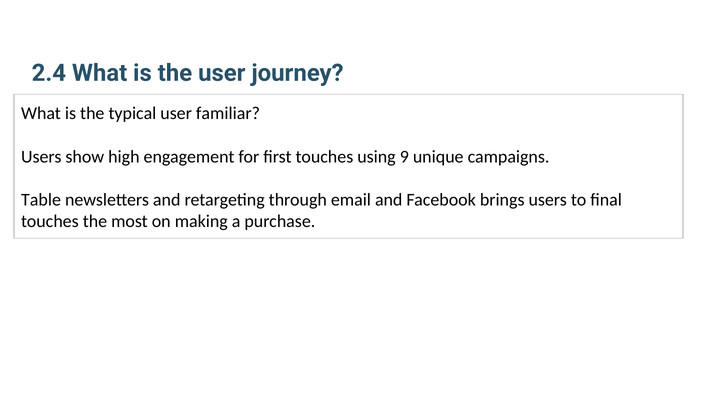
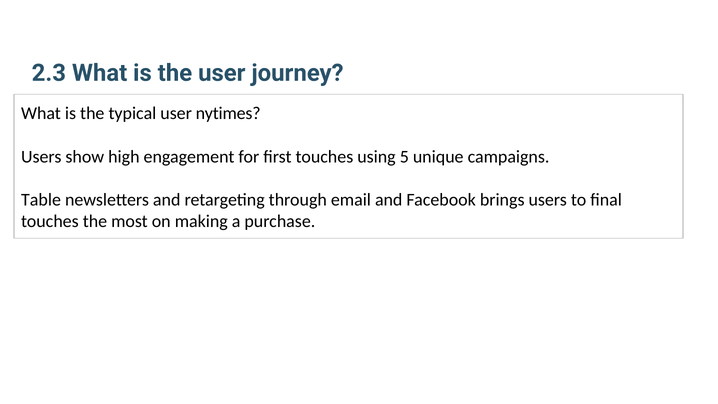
2.4: 2.4 -> 2.3 (49, 73)
familiar: familiar -> nytimes (228, 114)
9: 9 -> 5 (404, 157)
